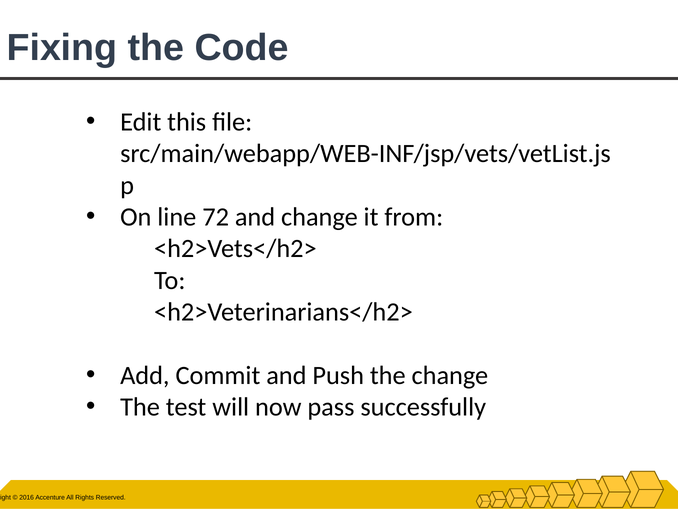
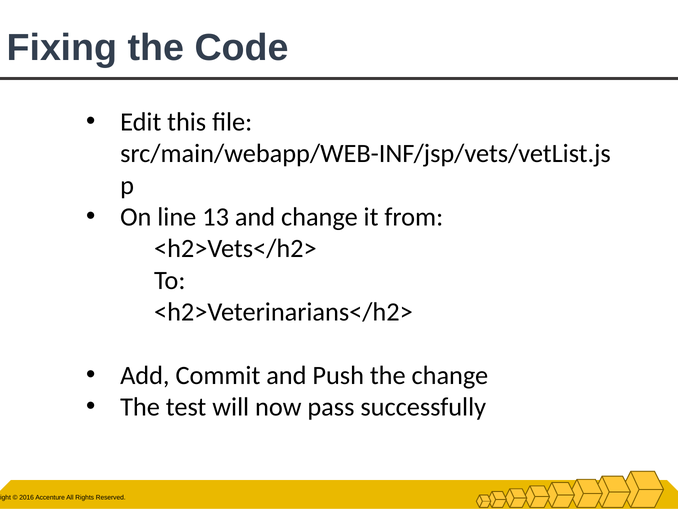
72: 72 -> 13 (216, 217)
